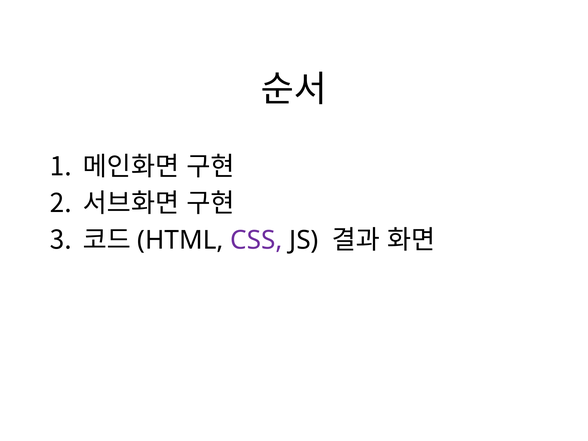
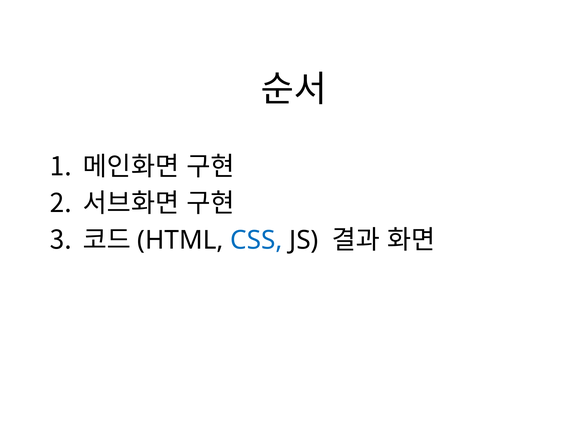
CSS colour: purple -> blue (256, 240)
